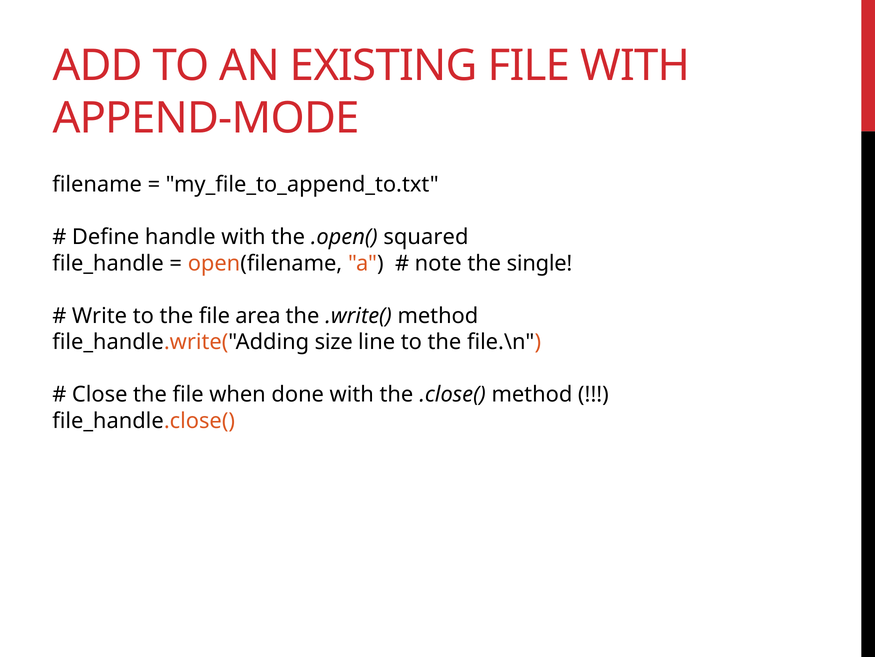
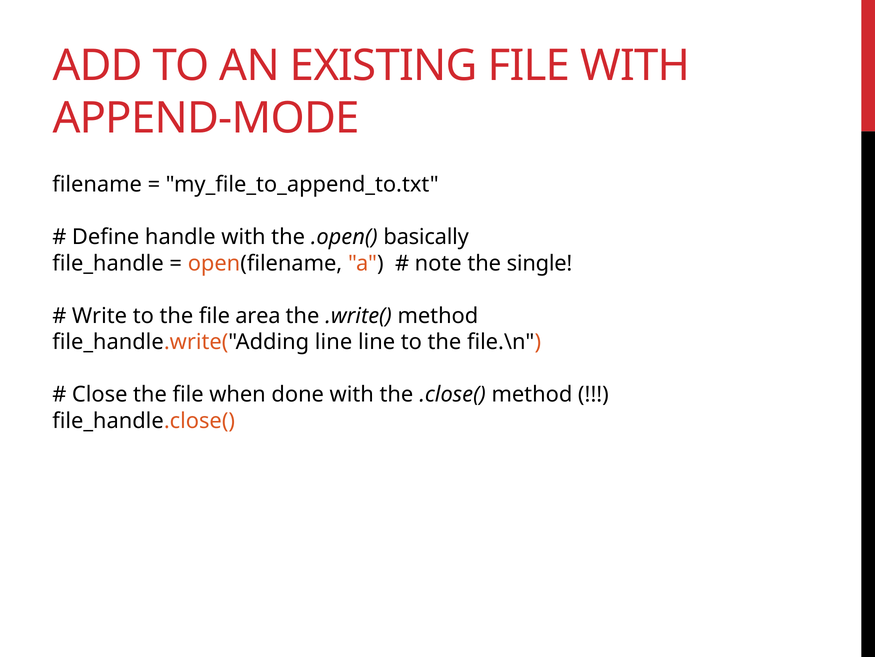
squared: squared -> basically (426, 237)
file_handle.write("Adding size: size -> line (334, 342)
